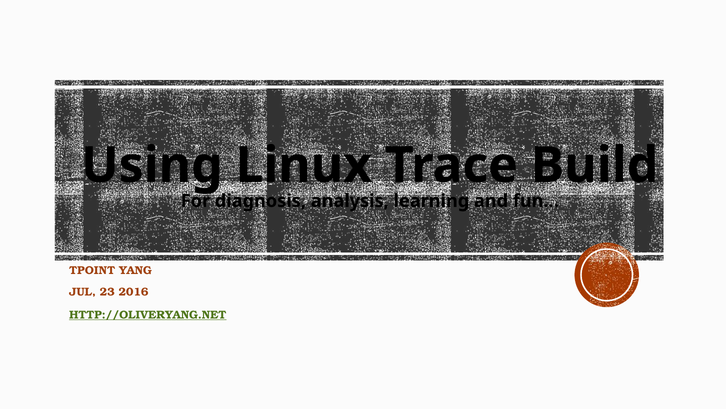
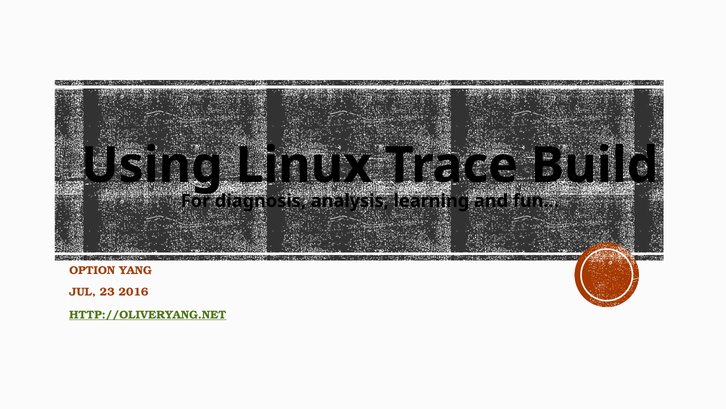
TPOINT: TPOINT -> OPTION (92, 270)
